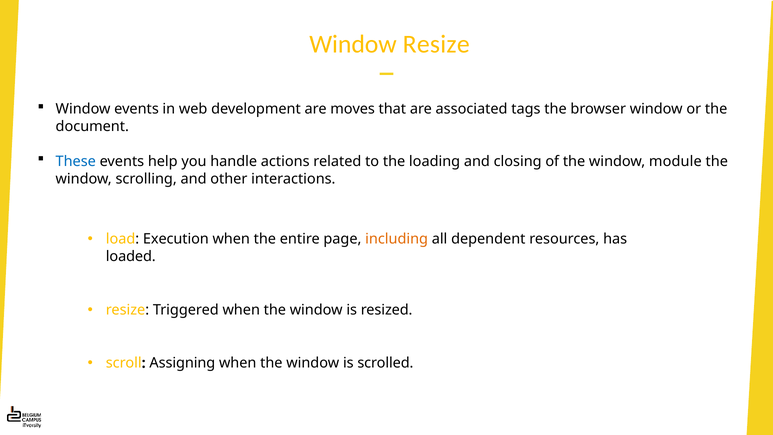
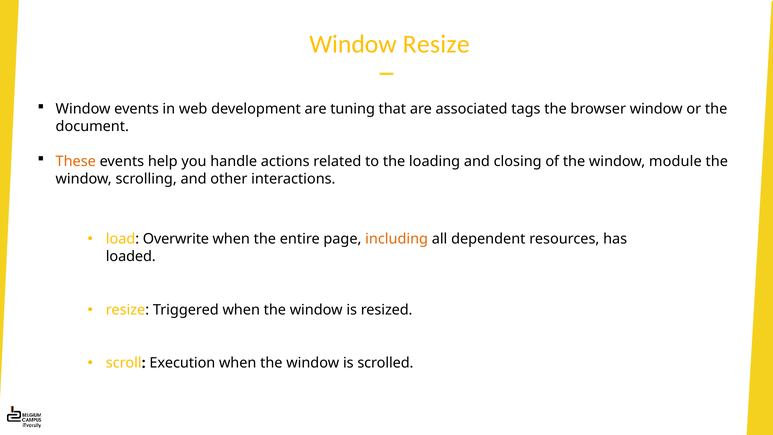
moves: moves -> tuning (353, 109)
These colour: blue -> orange (76, 161)
Execution: Execution -> Overwrite (176, 239)
Assigning: Assigning -> Execution (182, 363)
